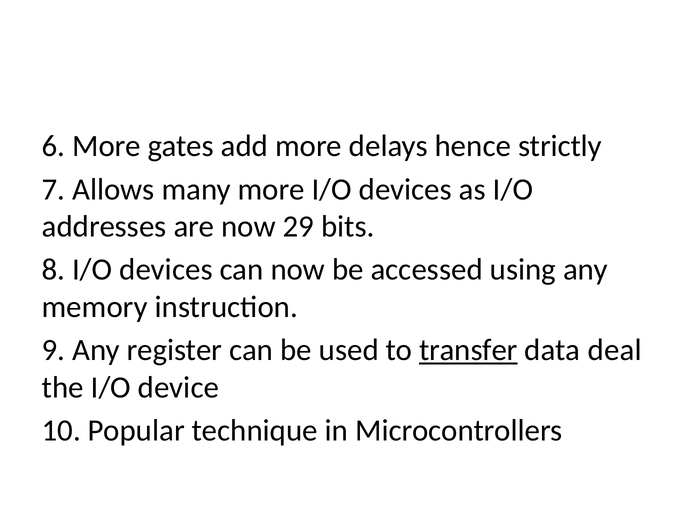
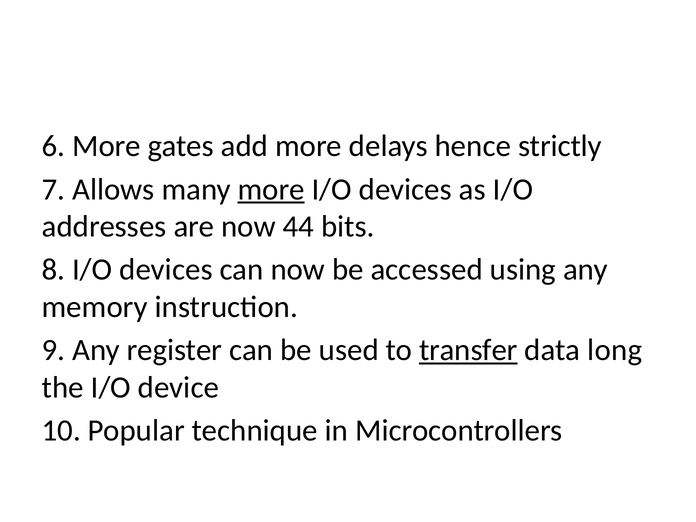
more underline: none -> present (271, 189)
29: 29 -> 44 (298, 226)
deal: deal -> long (615, 350)
